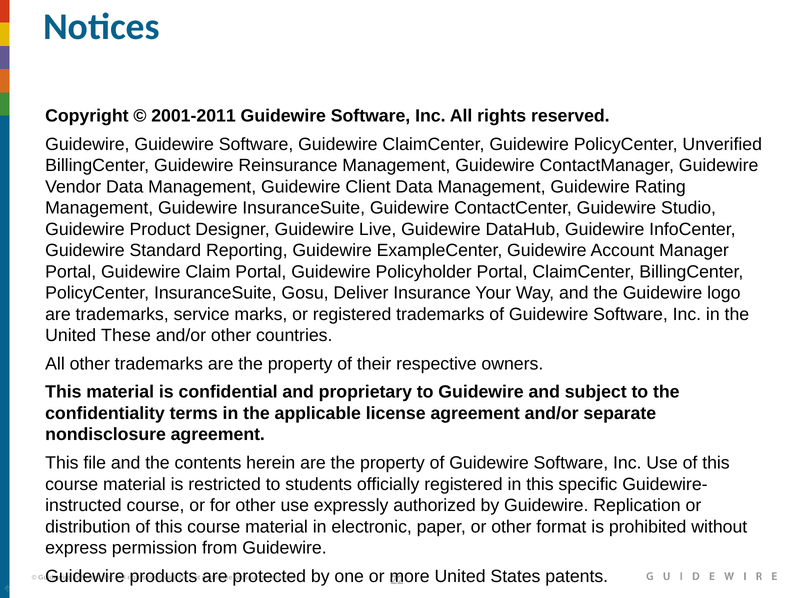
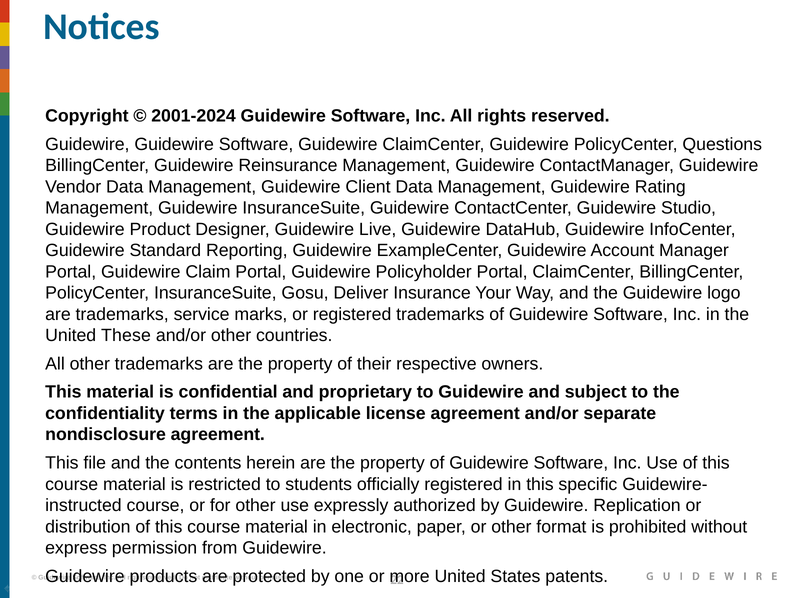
2001-2011: 2001-2011 -> 2001-2024 (194, 116)
Unverified: Unverified -> Questions (722, 144)
